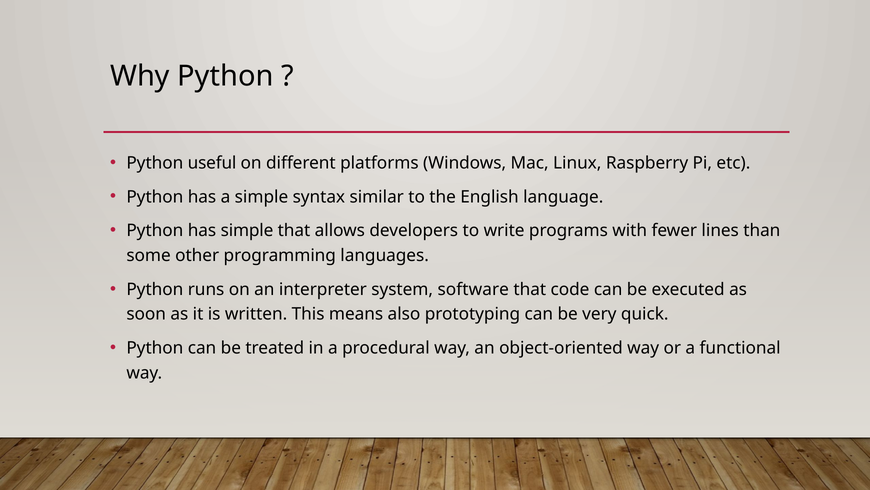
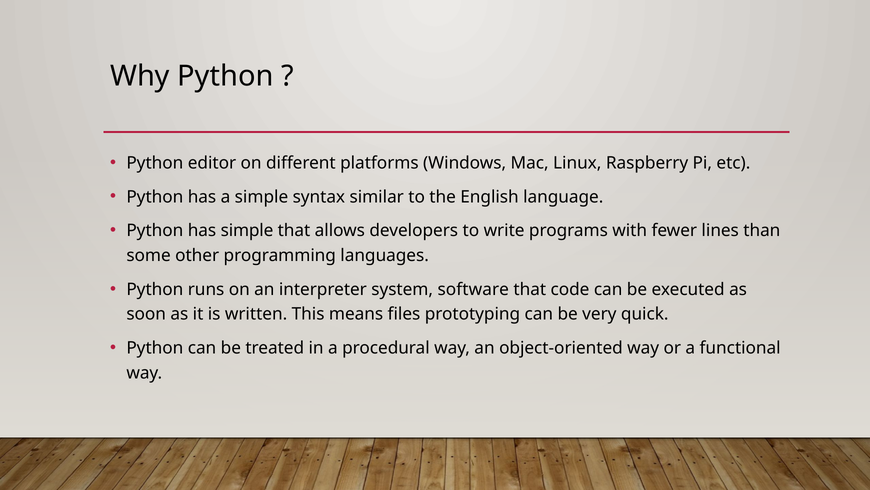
useful: useful -> editor (212, 163)
also: also -> files (404, 314)
